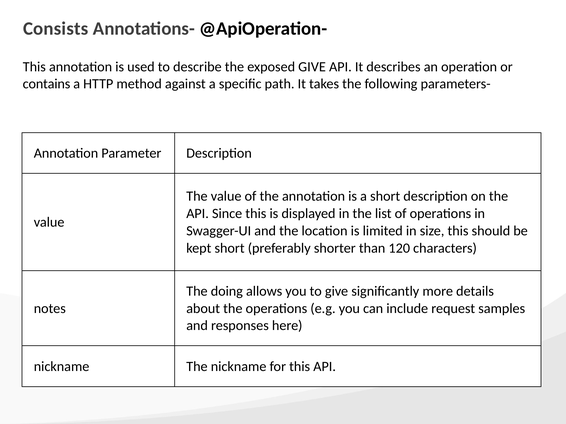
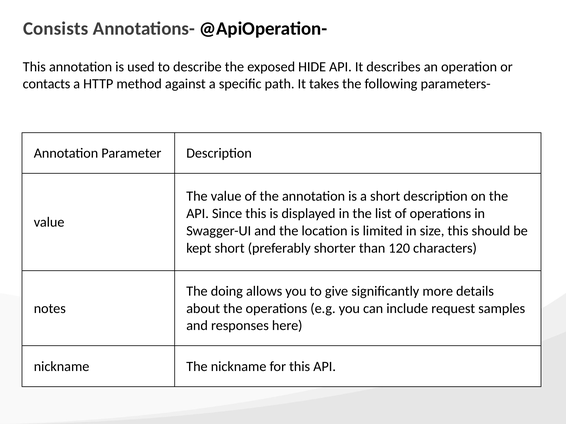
exposed GIVE: GIVE -> HIDE (312, 67)
contains: contains -> contacts (47, 84)
